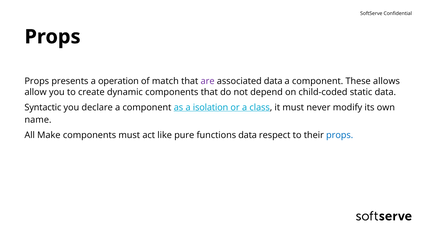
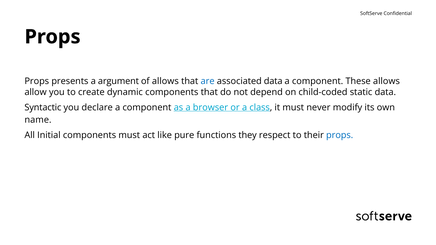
operation: operation -> argument (118, 81)
of match: match -> allows (165, 81)
are colour: purple -> blue (208, 81)
isolation: isolation -> browser (210, 108)
Make: Make -> Initial (49, 135)
functions data: data -> they (248, 135)
